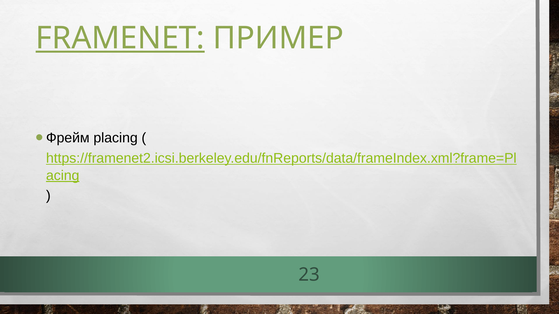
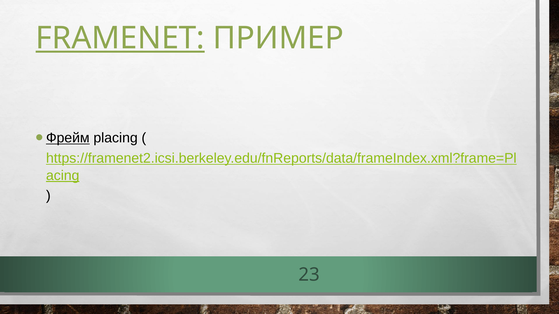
Фрейм underline: none -> present (68, 138)
